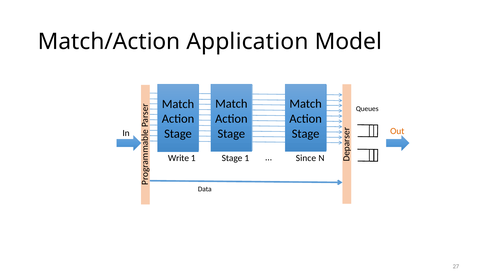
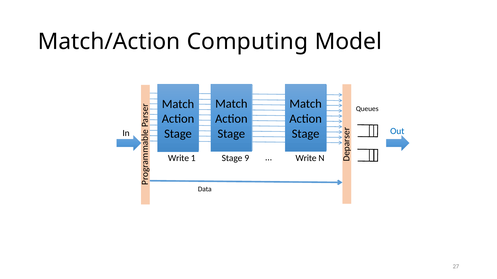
Application: Application -> Computing (247, 42)
Out colour: orange -> blue (397, 132)
Stage 1: 1 -> 9 (247, 158)
Since: Since -> Write (306, 158)
